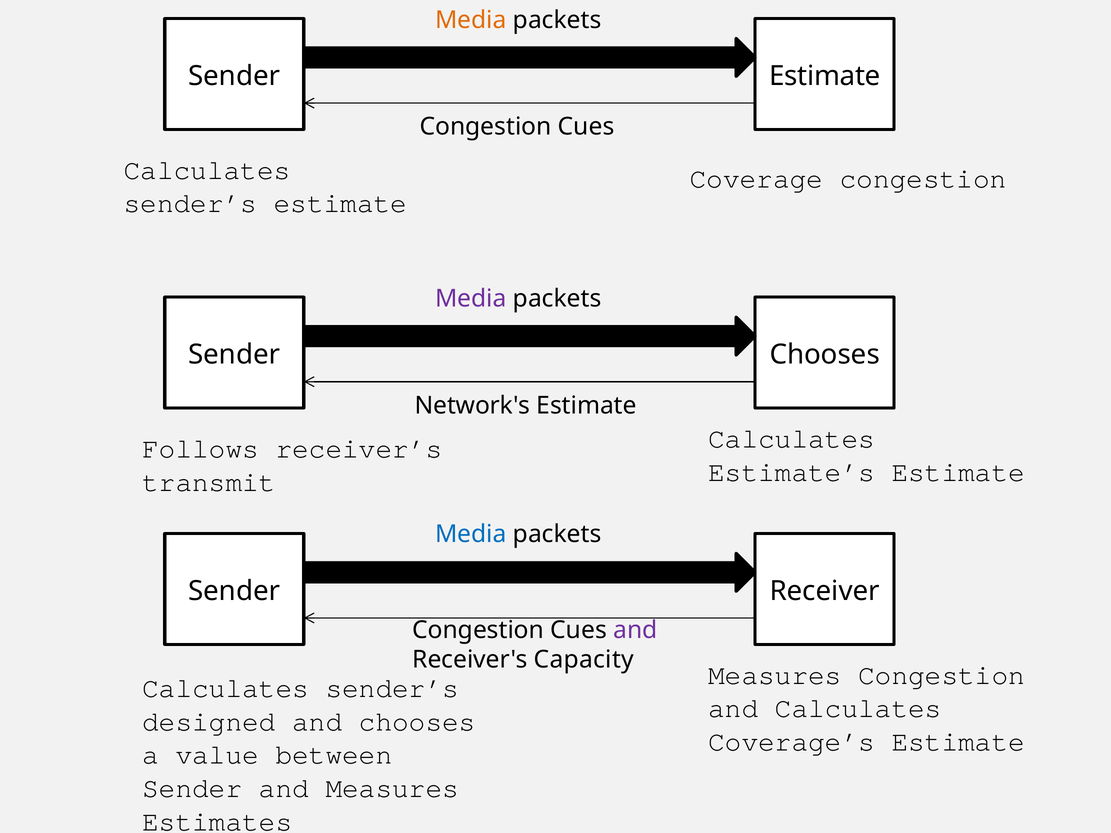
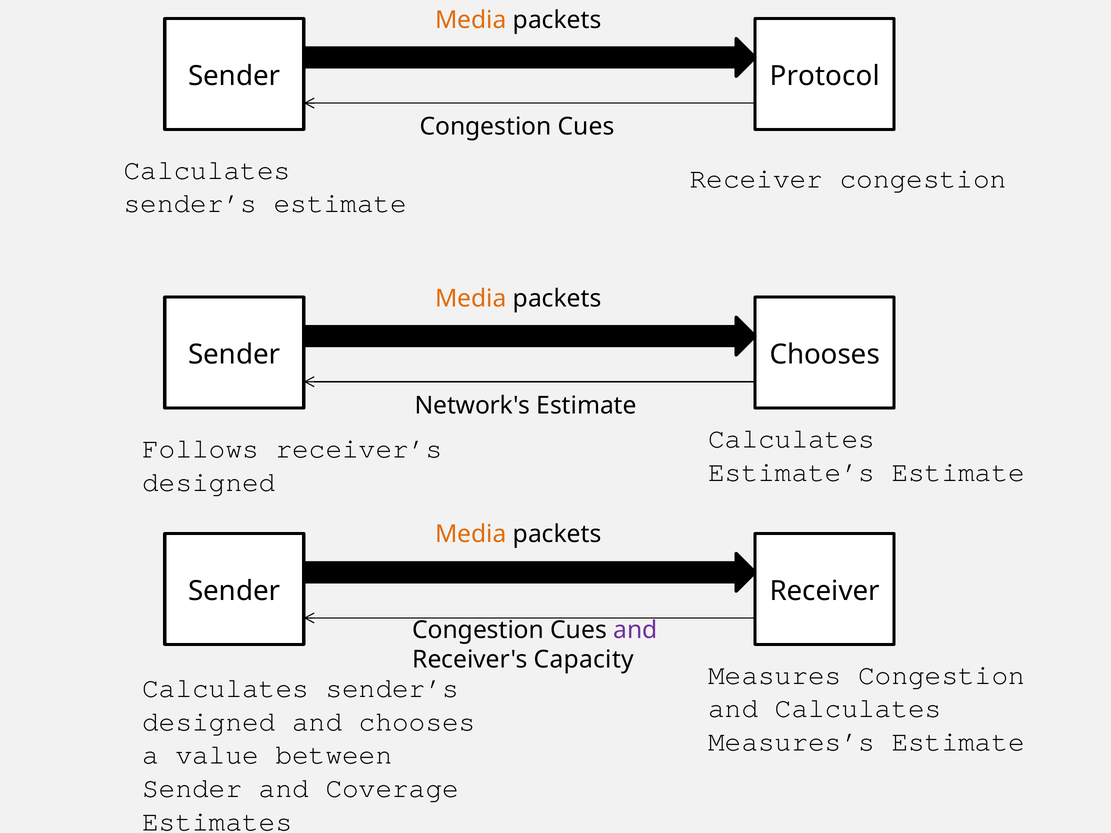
Estimate: Estimate -> Protocol (825, 76)
Coverage: Coverage -> Receiver (756, 179)
Media colour: purple -> orange (471, 299)
transmit: transmit -> designed (209, 482)
Media colour: blue -> orange (471, 534)
Coverage’s: Coverage’s -> Measures’s (792, 742)
and Measures: Measures -> Coverage (392, 788)
